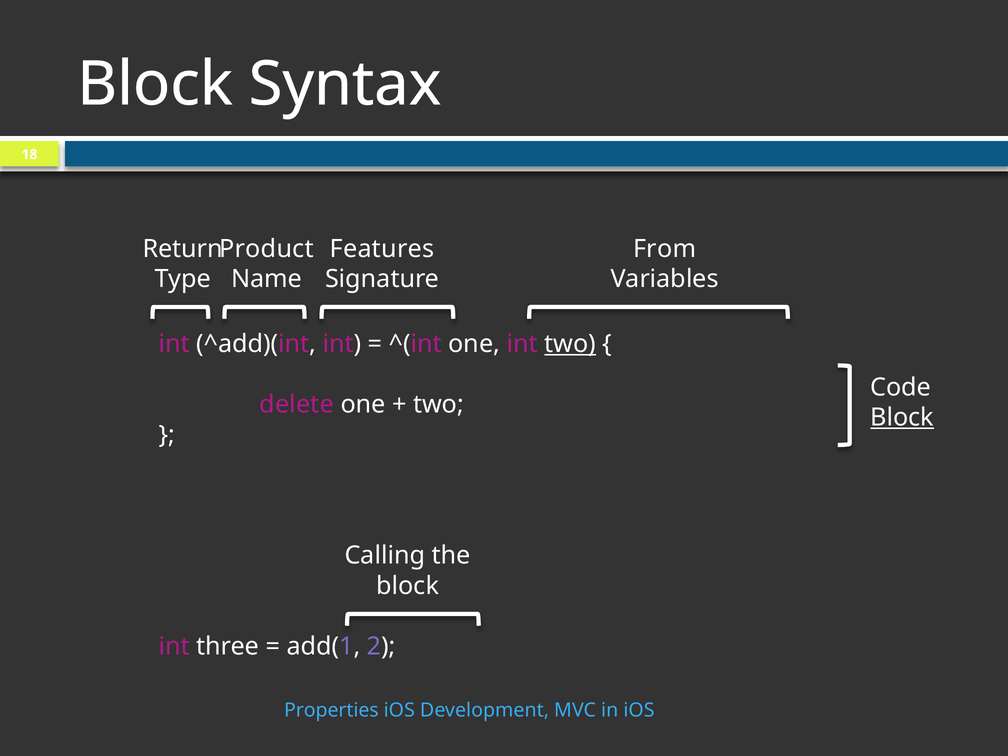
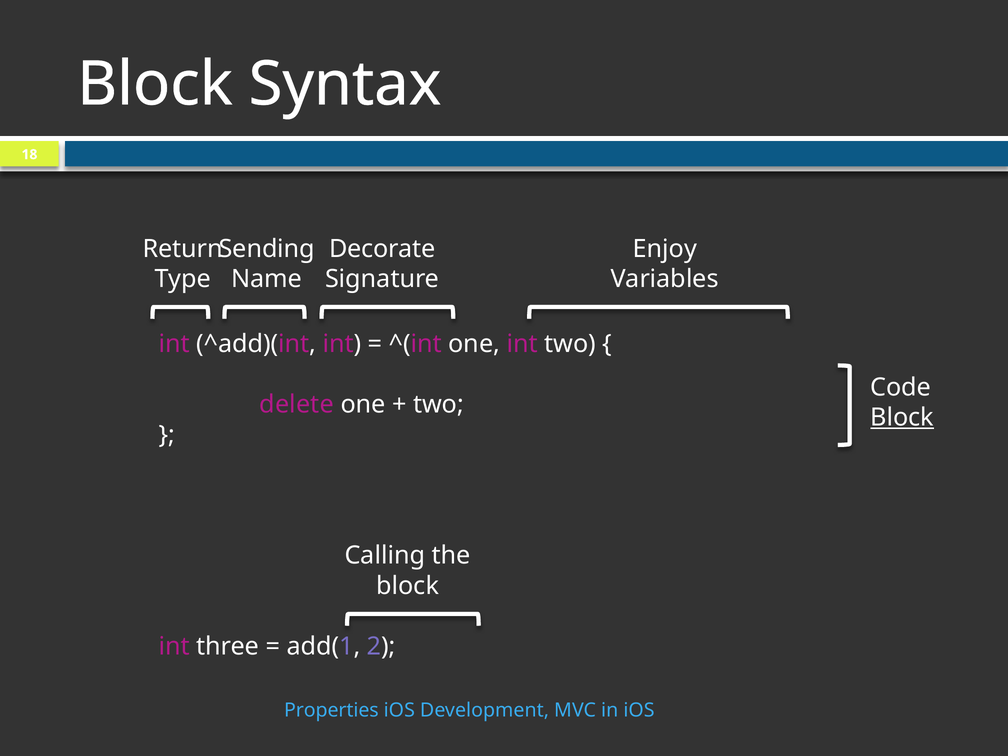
Product: Product -> Sending (267, 249)
Features: Features -> Decorate (382, 249)
From: From -> Enjoy (665, 249)
two underline: present -> none (570, 344)
